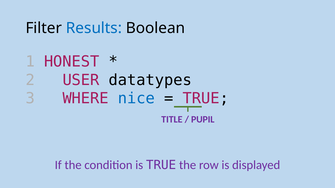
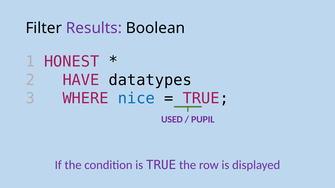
Results colour: blue -> purple (94, 28)
USER: USER -> HAVE (81, 80)
TITLE: TITLE -> USED (172, 120)
